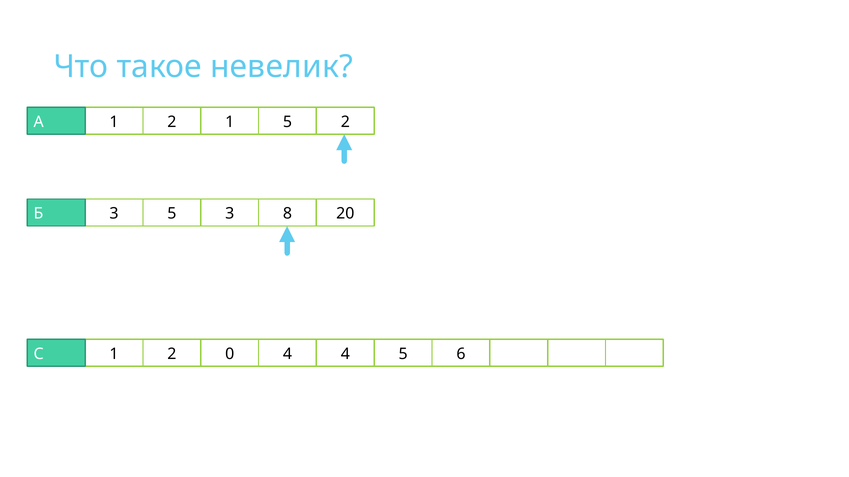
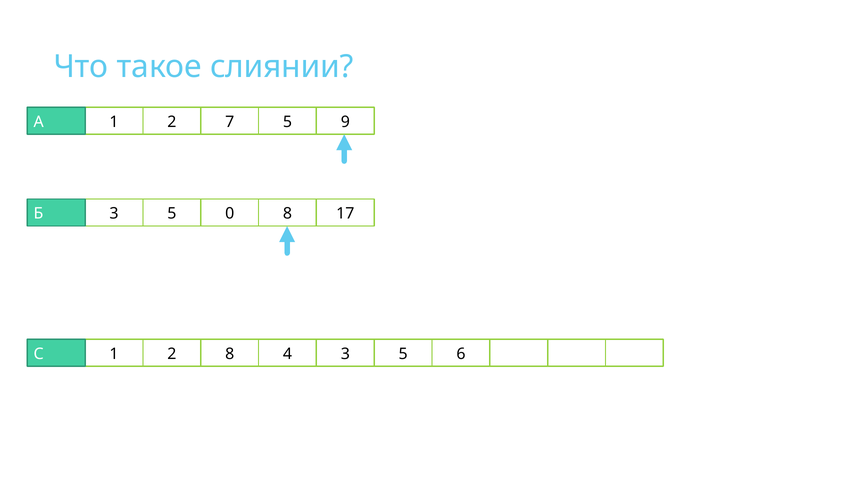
невелик: невелик -> слиянии (282, 67)
2 1: 1 -> 7 (230, 122)
5 2: 2 -> 9 (345, 122)
5 3: 3 -> 0 (230, 214)
20: 20 -> 17 (345, 214)
2 0: 0 -> 8 (230, 354)
4 4: 4 -> 3 (345, 354)
